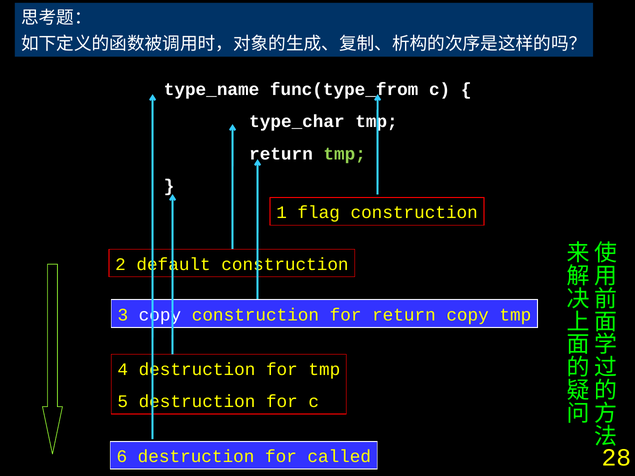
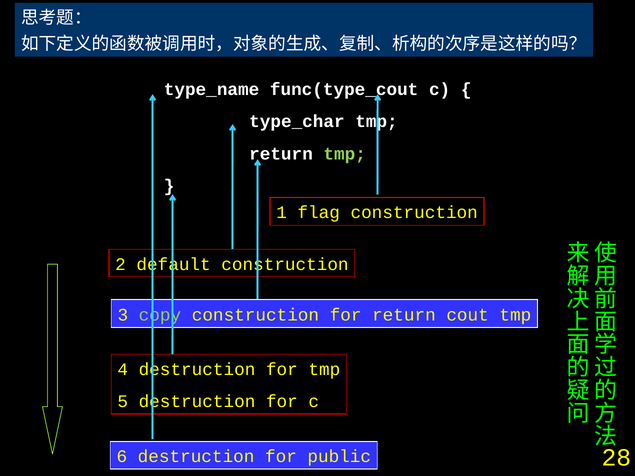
func(type_from: func(type_from -> func(type_cout (344, 89)
copy colour: white -> light green (160, 315)
return copy: copy -> cout (468, 315)
called: called -> public (339, 457)
